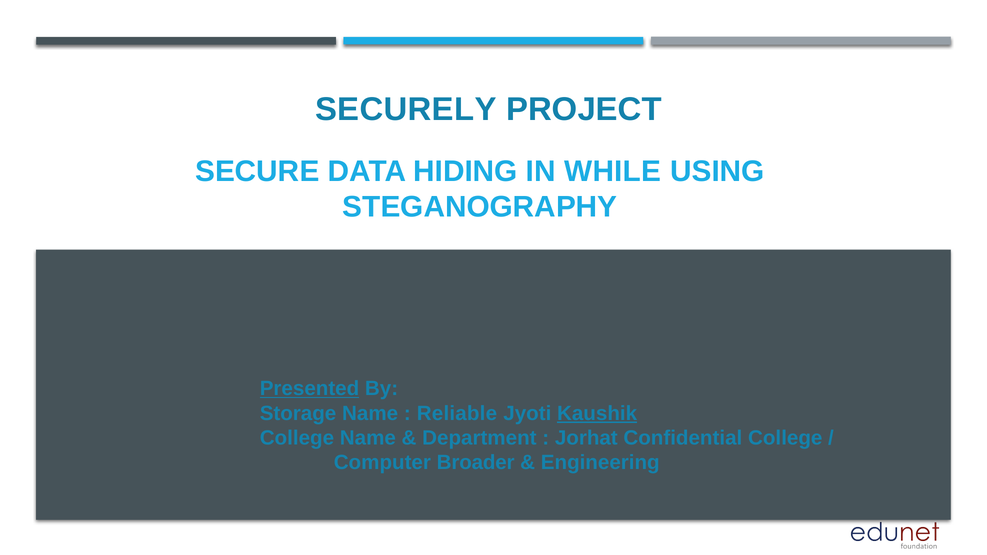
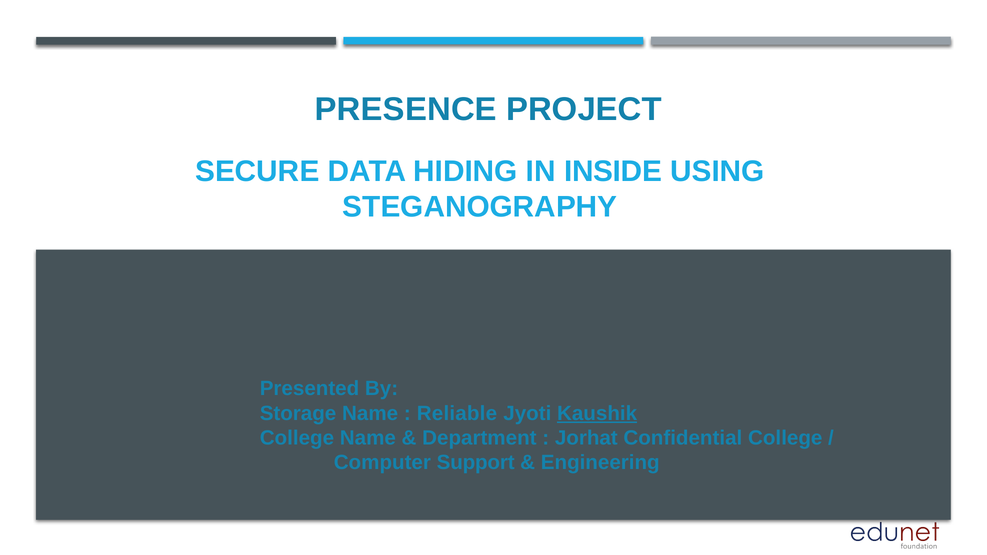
SECURELY: SECURELY -> PRESENCE (406, 109)
WHILE: WHILE -> INSIDE (613, 171)
Presented underline: present -> none (310, 389)
Broader: Broader -> Support (476, 463)
